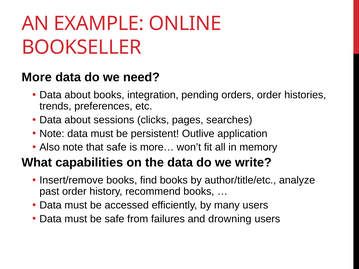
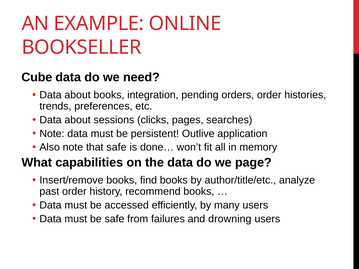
More: More -> Cube (37, 77)
more…: more… -> done… (157, 147)
write: write -> page (253, 163)
